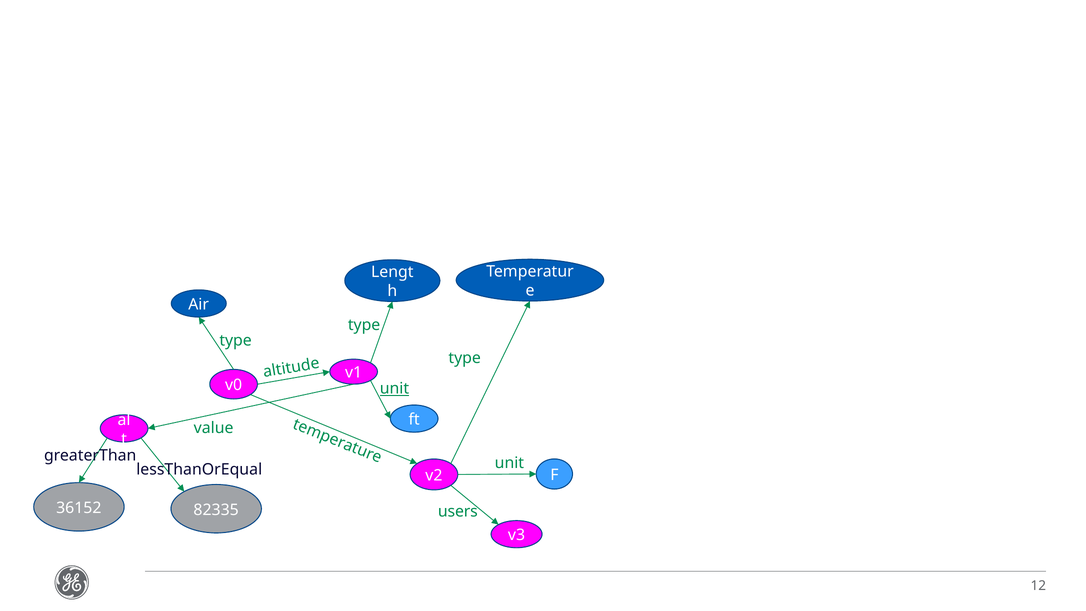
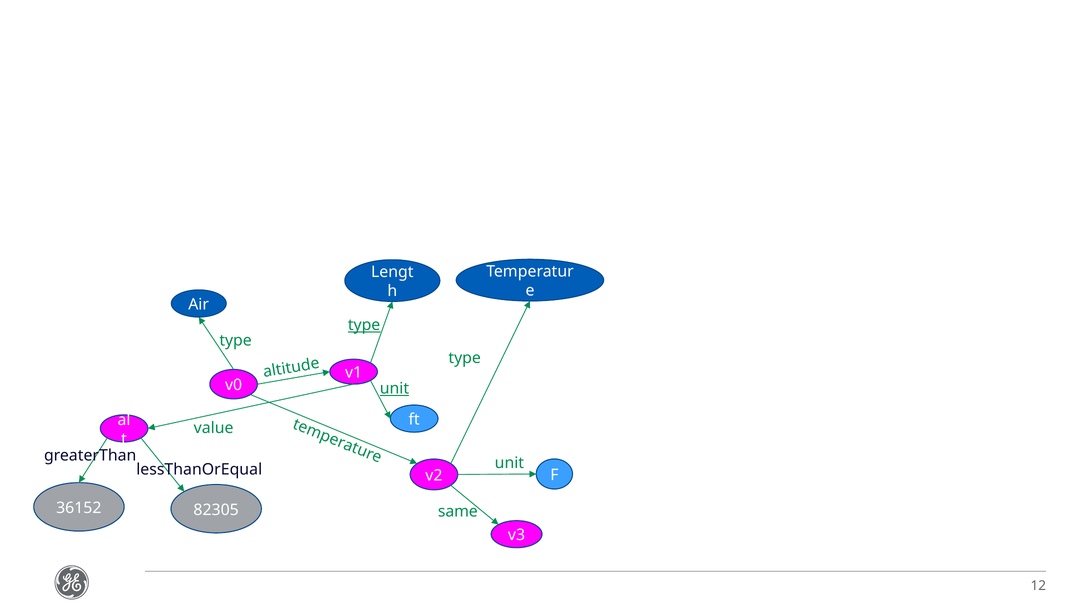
type underline: none -> present (364, 325)
82335: 82335 -> 82305 (216, 510)
users: users -> same (458, 512)
